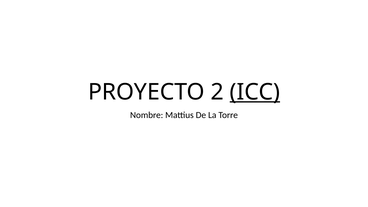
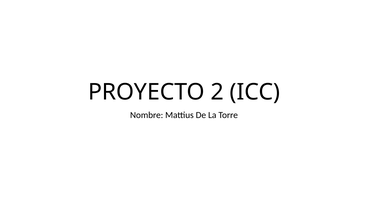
ICC underline: present -> none (255, 92)
